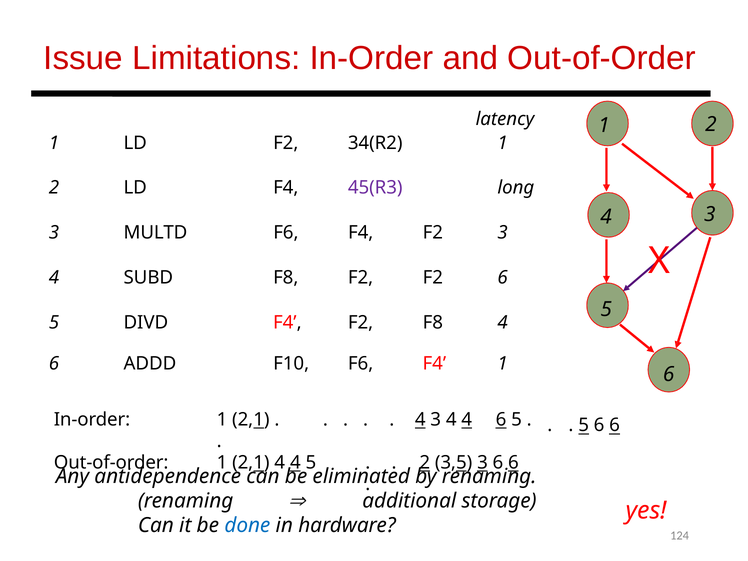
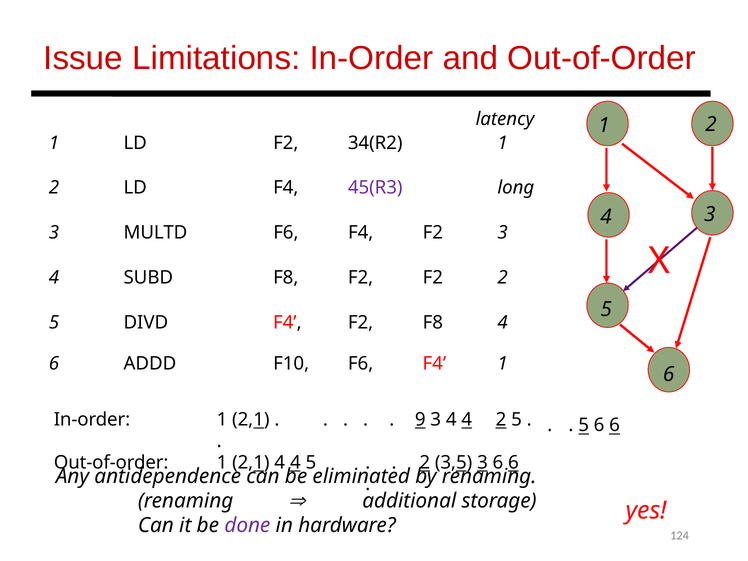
F2 6: 6 -> 2 (503, 278)
4: 4 -> 9 (420, 419)
4 4 6: 6 -> 2 (501, 419)
done colour: blue -> purple (247, 525)
